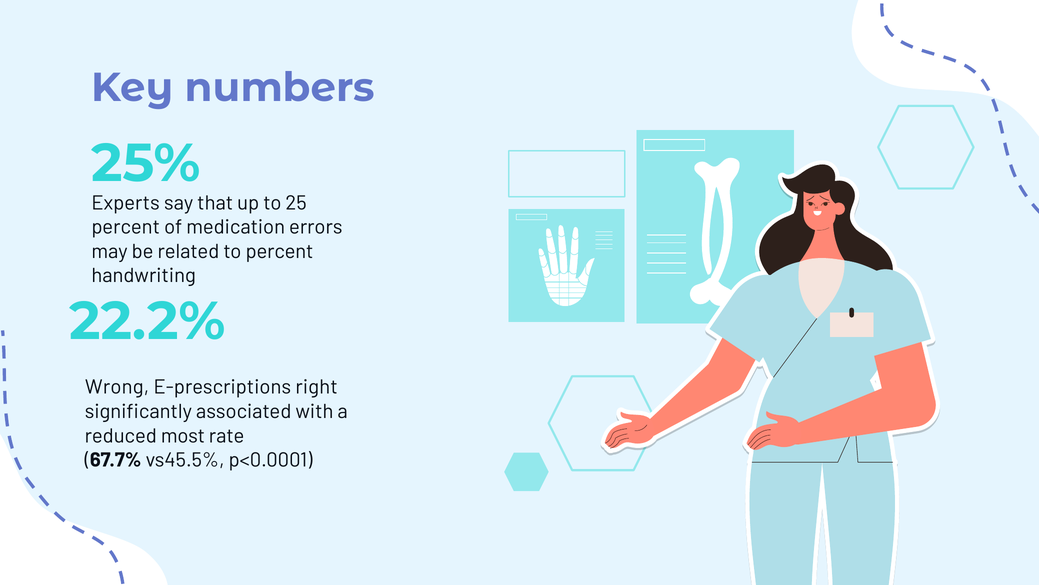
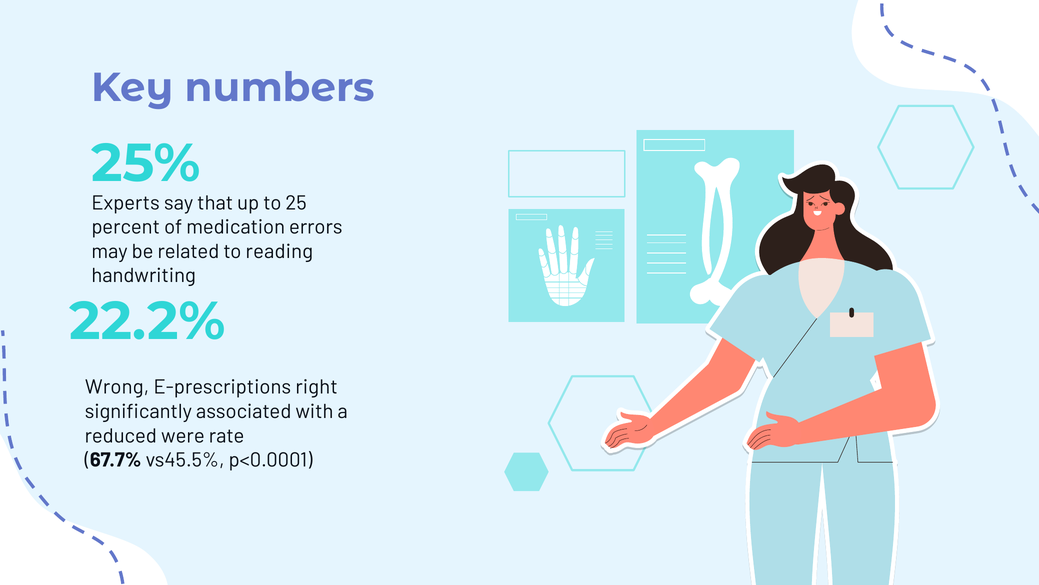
to percent: percent -> reading (279, 251)
most: most -> were (183, 435)
